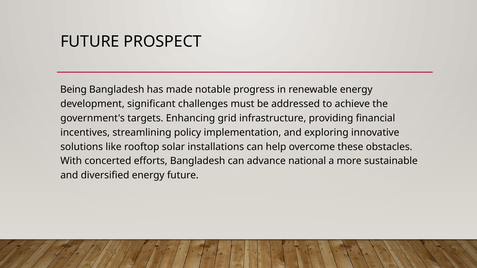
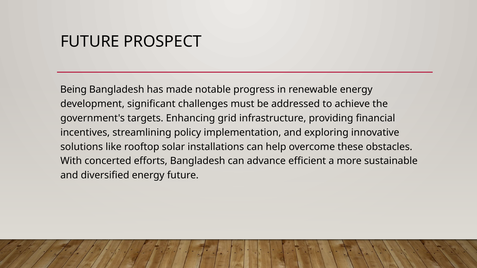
national: national -> efficient (307, 161)
